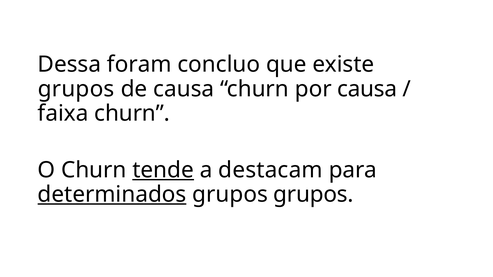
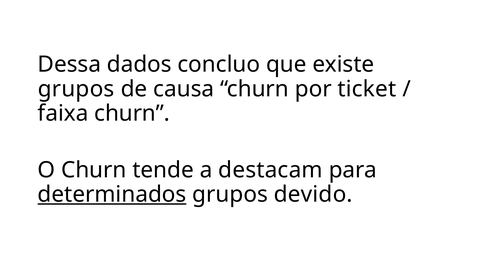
foram: foram -> dados (139, 65)
por causa: causa -> ticket (367, 89)
tende underline: present -> none (163, 170)
grupos grupos: grupos -> devido (313, 195)
